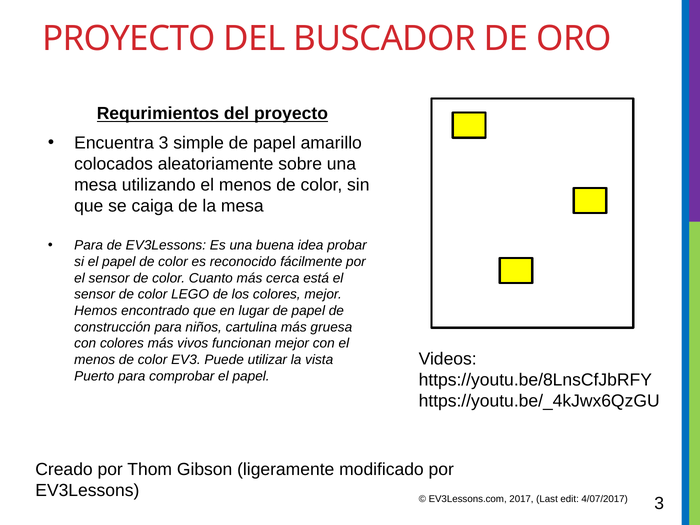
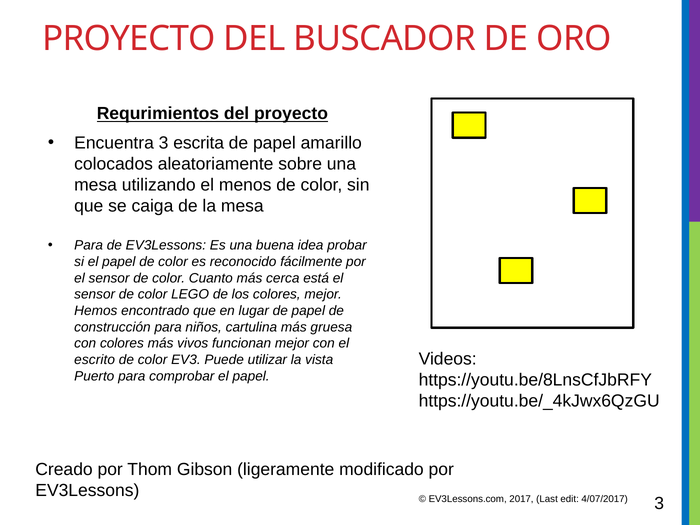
simple: simple -> escrita (199, 143)
menos: menos -> escrito (95, 360)
